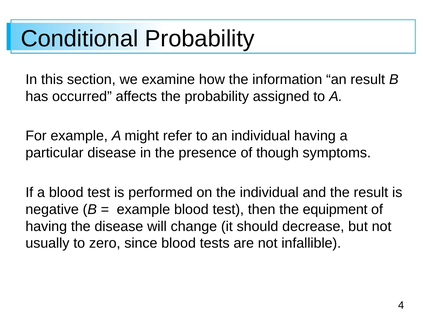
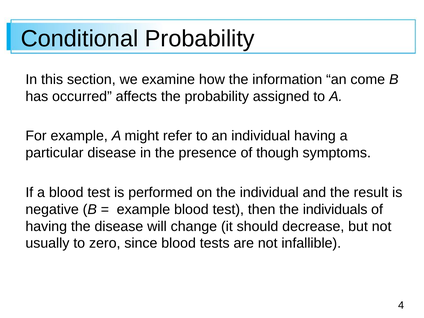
an result: result -> come (368, 79)
equipment: equipment -> individuals (335, 209)
